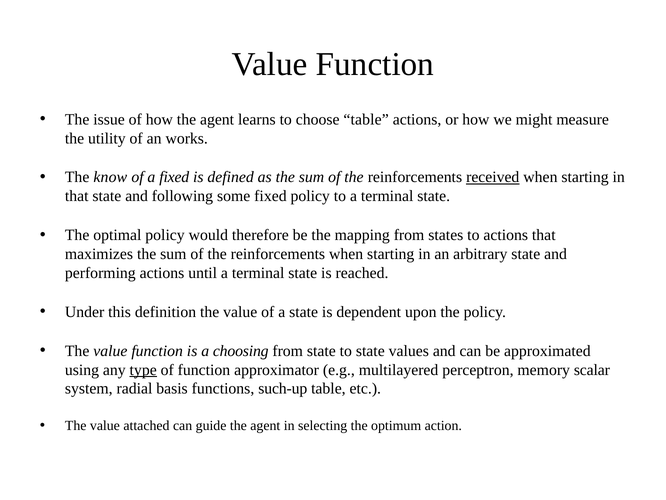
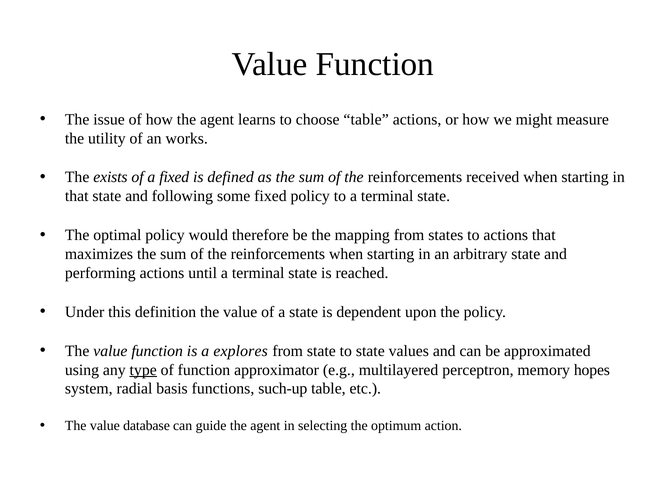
know: know -> exists (110, 177)
received underline: present -> none (493, 177)
choosing: choosing -> explores (241, 351)
scalar: scalar -> hopes (592, 369)
attached: attached -> database (147, 425)
